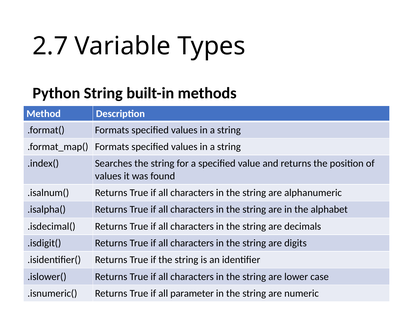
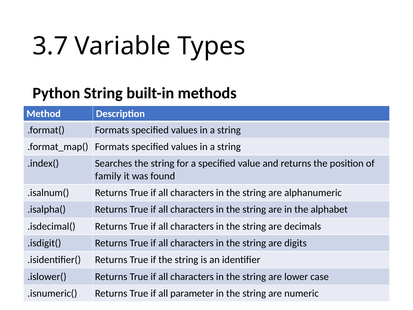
2.7: 2.7 -> 3.7 (50, 46)
values: values -> family (108, 176)
